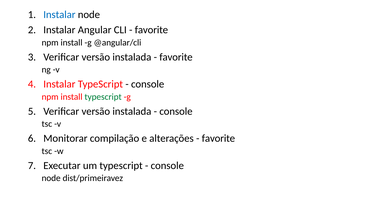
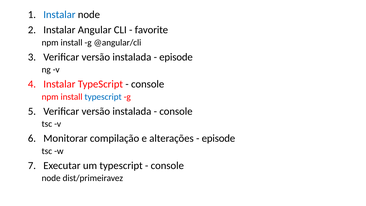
favorite: favorite -> episode (176, 57)
typescript colour: green -> blue (103, 97)
favorite: favorite -> episode (218, 138)
